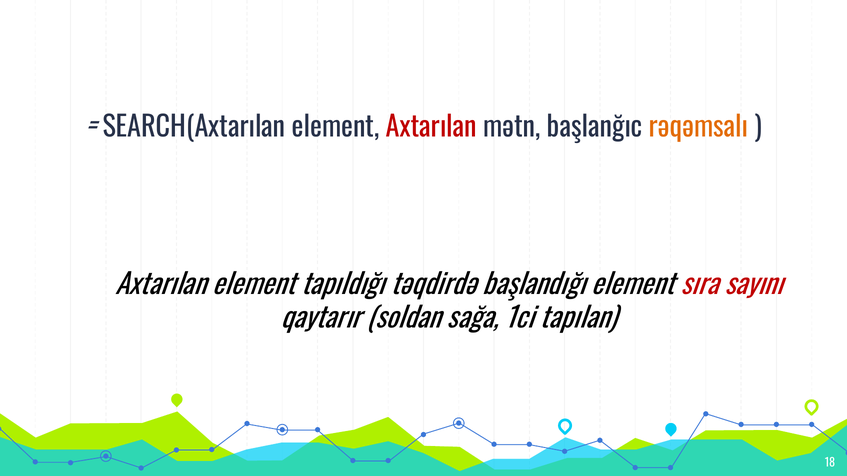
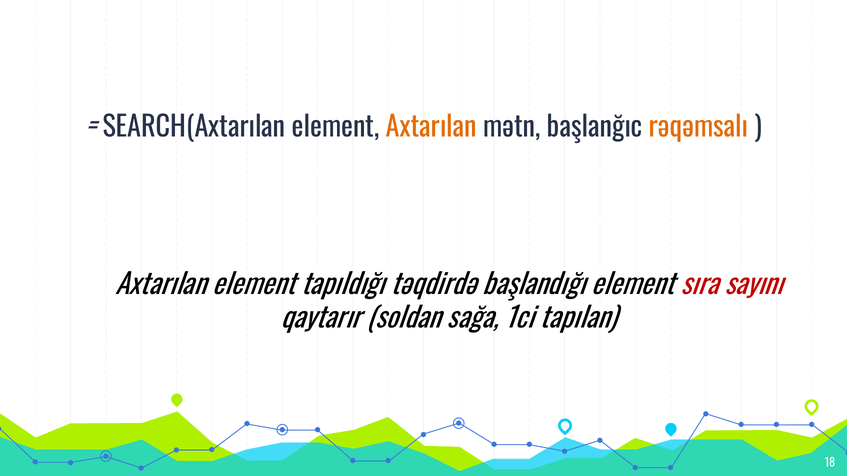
Axtarılan colour: red -> orange (431, 127)
